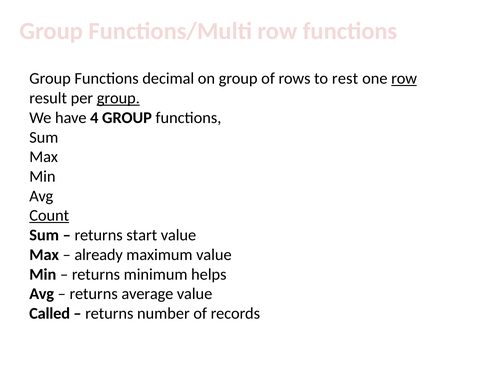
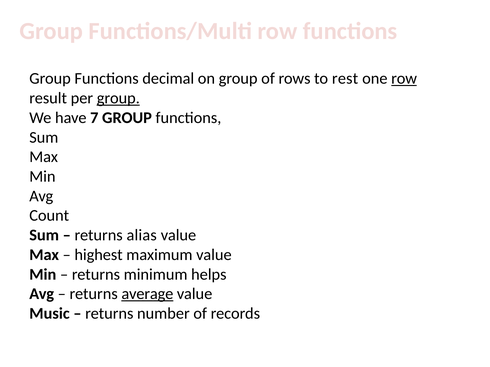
4: 4 -> 7 (94, 118)
Count underline: present -> none (49, 216)
start: start -> alias (142, 235)
already: already -> highest (99, 255)
average underline: none -> present (147, 294)
Called: Called -> Music (50, 314)
